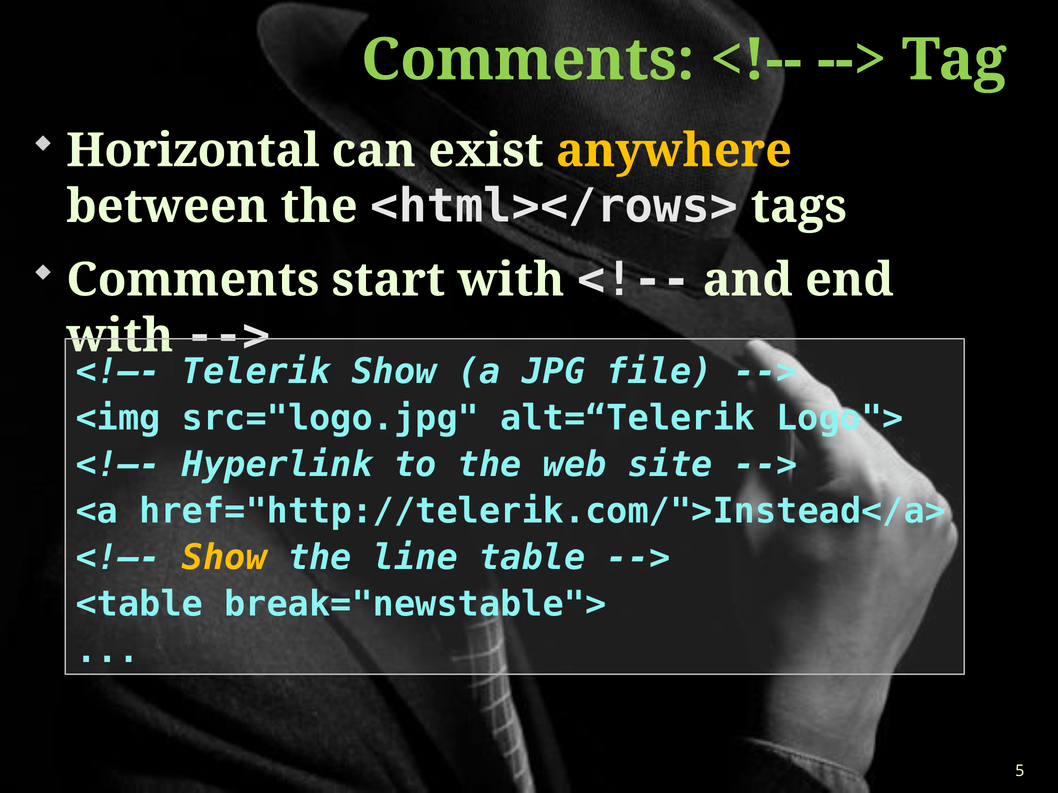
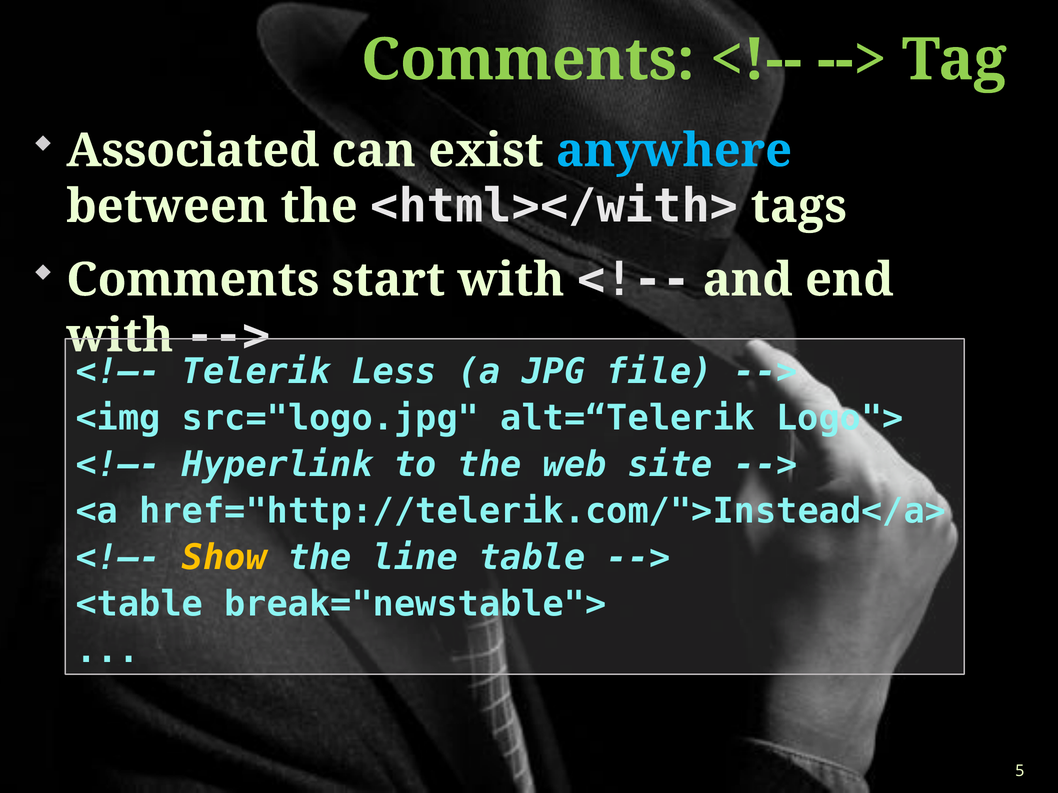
Horizontal: Horizontal -> Associated (193, 151)
anywhere colour: yellow -> light blue (674, 151)
<html></rows>: <html></rows> -> <html></with> (554, 207)
Telerik Show: Show -> Less (394, 372)
